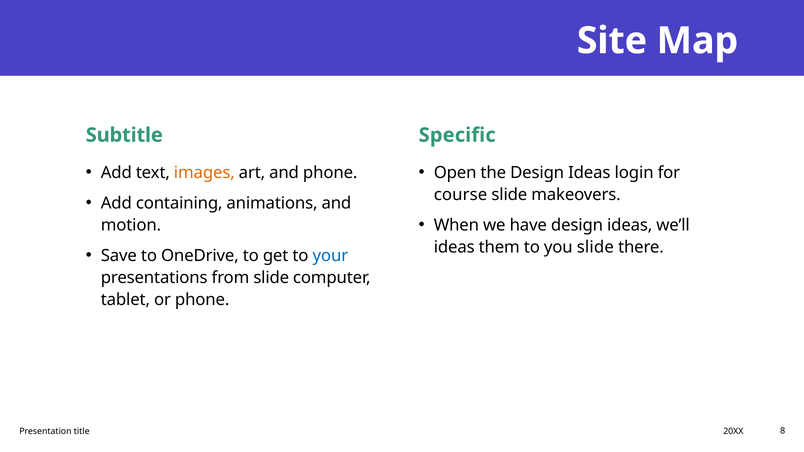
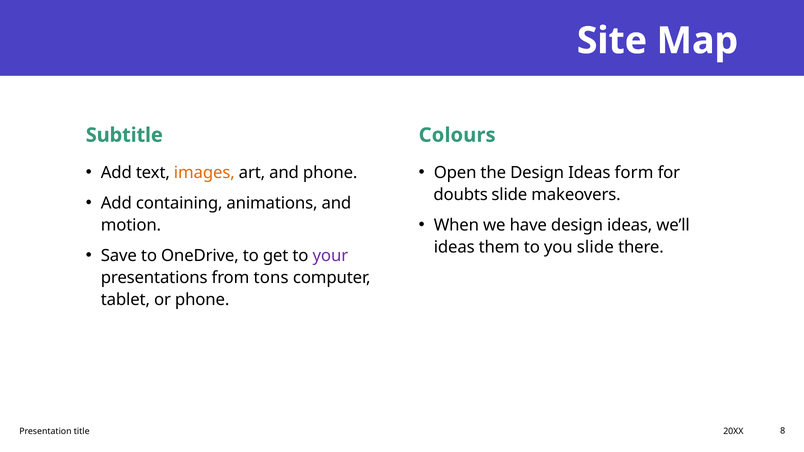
Specific: Specific -> Colours (457, 135)
login: login -> form (634, 173)
course: course -> doubts (461, 195)
your colour: blue -> purple (330, 256)
from slide: slide -> tons (271, 278)
